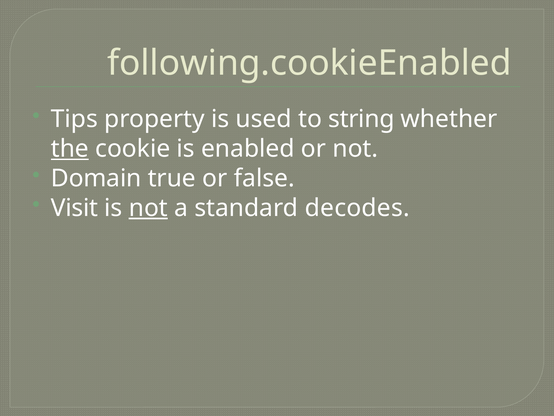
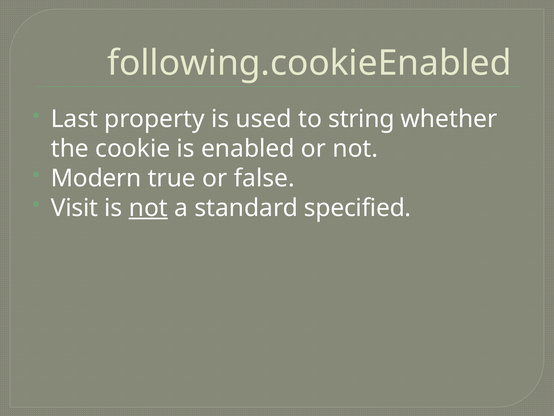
Tips: Tips -> Last (74, 119)
the underline: present -> none (70, 149)
Domain: Domain -> Modern (96, 178)
decodes: decodes -> specified (358, 208)
